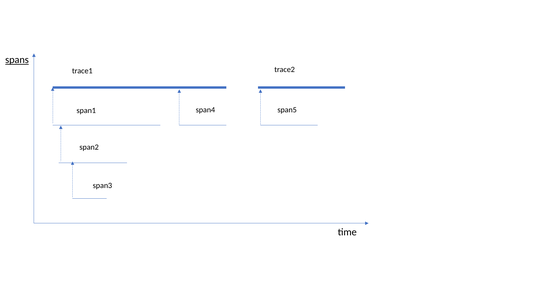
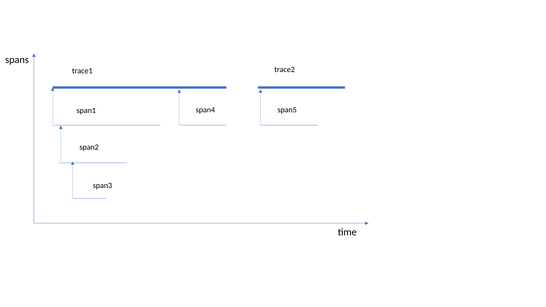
spans underline: present -> none (17, 60)
